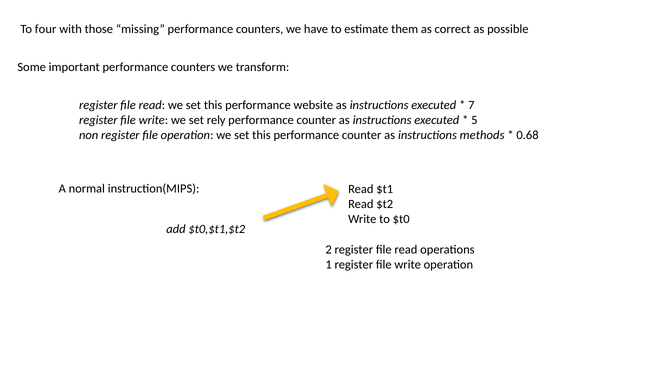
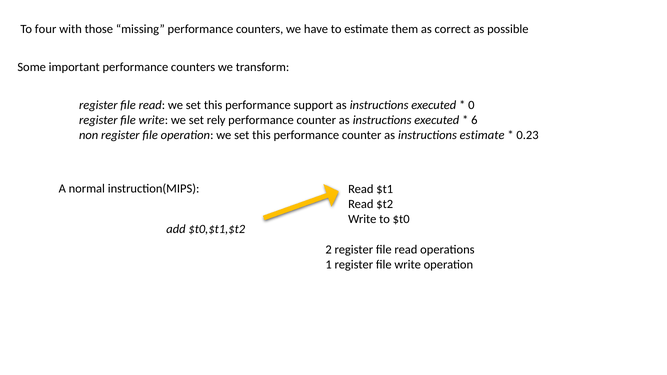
website: website -> support (313, 105)
7: 7 -> 0 (471, 105)
5: 5 -> 6 (474, 120)
instructions methods: methods -> estimate (482, 135)
0.68: 0.68 -> 0.23 (528, 135)
